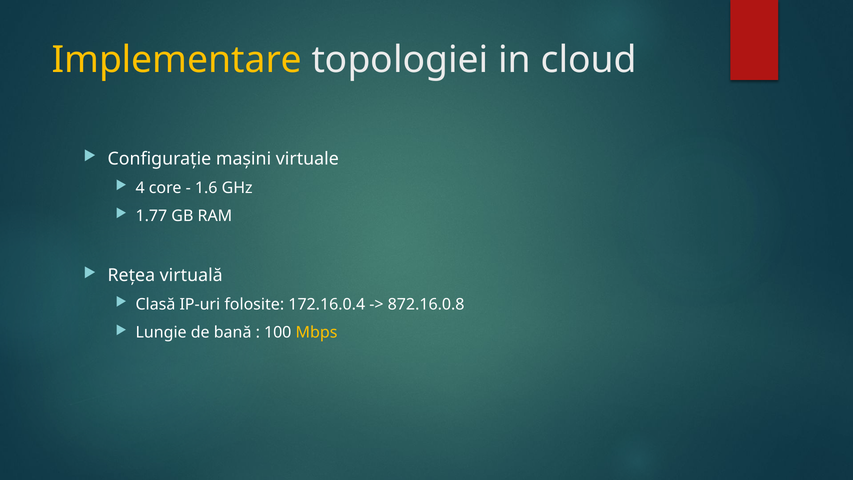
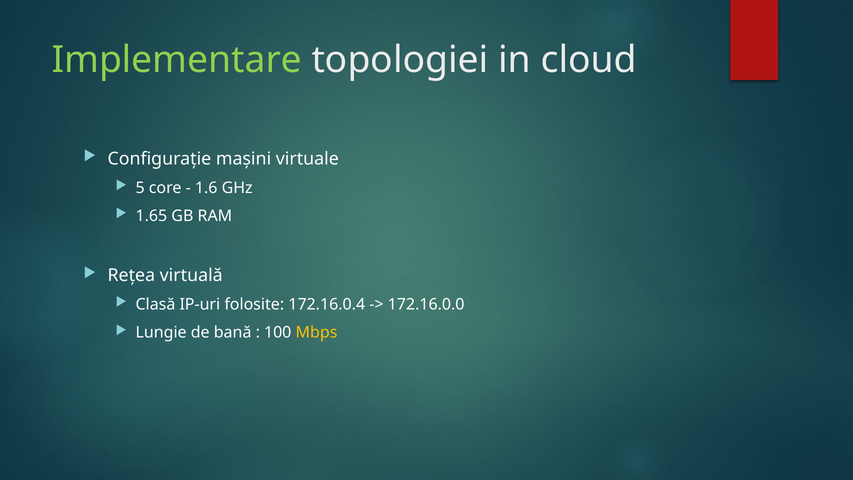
Implementare colour: yellow -> light green (177, 60)
4: 4 -> 5 (140, 188)
1.77: 1.77 -> 1.65 (151, 216)
872.16.0.8: 872.16.0.8 -> 172.16.0.0 (426, 304)
